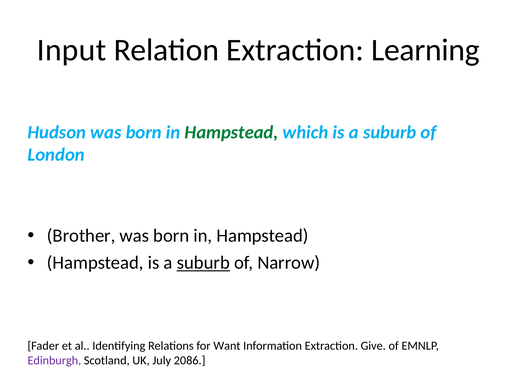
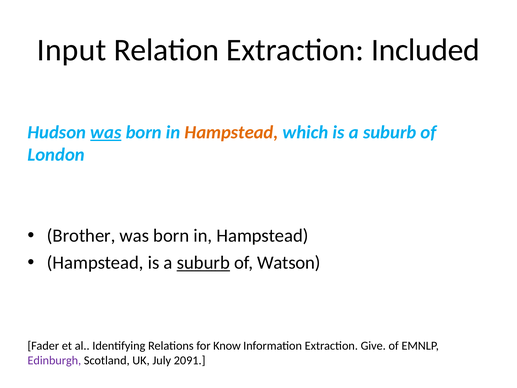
Learning: Learning -> Included (425, 50)
was underline: none -> present (106, 132)
Hampstead colour: green -> orange (231, 132)
Narrow: Narrow -> Watson (289, 263)
Want: Want -> Know (227, 346)
2086: 2086 -> 2091 (190, 360)
